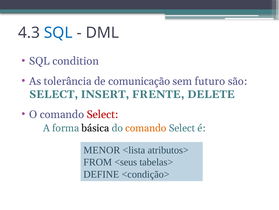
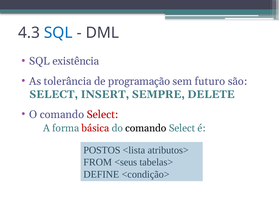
condition: condition -> existência (76, 61)
comunicação: comunicação -> programação (139, 81)
FRENTE: FRENTE -> SEMPRE (158, 94)
básica colour: black -> red (95, 128)
comando colour: orange -> black (146, 128)
MENOR: MENOR -> POSTOS (102, 150)
